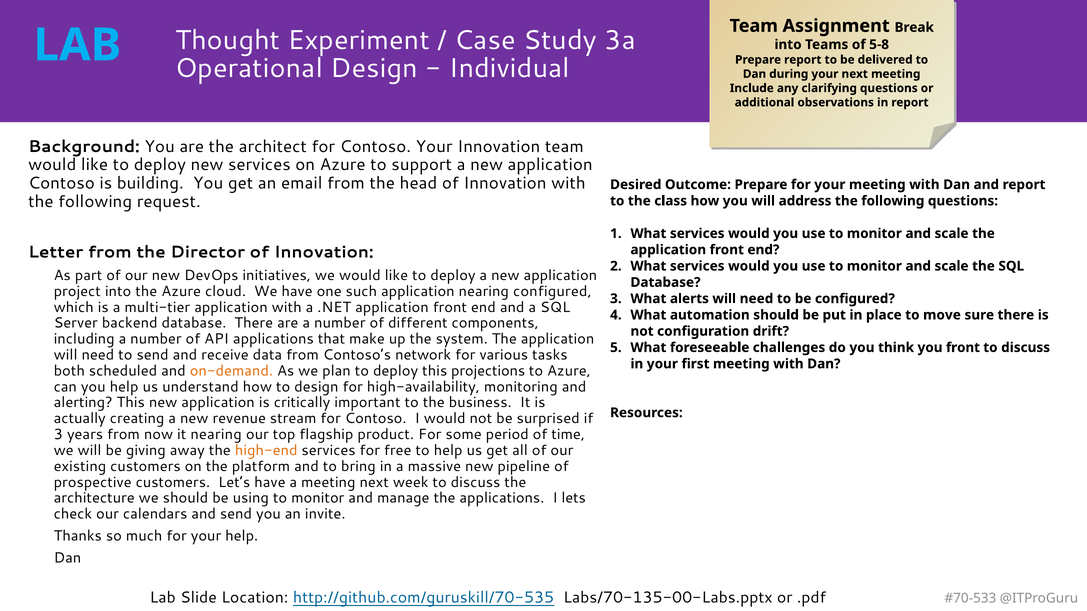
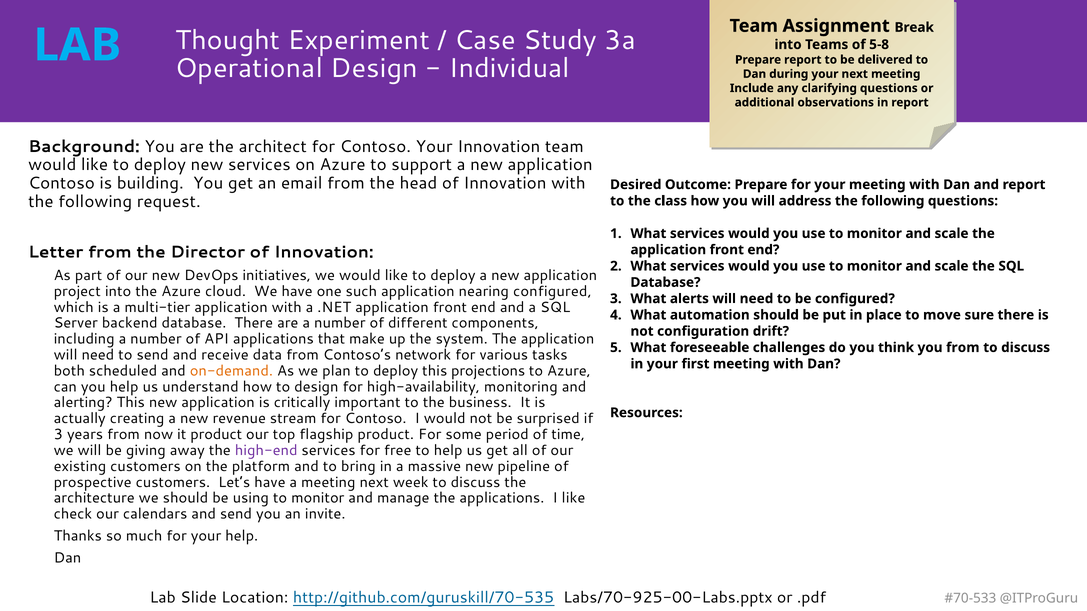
you front: front -> from (963, 348)
it nearing: nearing -> product (216, 435)
high-end colour: orange -> purple (266, 451)
I lets: lets -> like (573, 498)
Labs/70-135-00-Labs.pptx: Labs/70-135-00-Labs.pptx -> Labs/70-925-00-Labs.pptx (668, 598)
